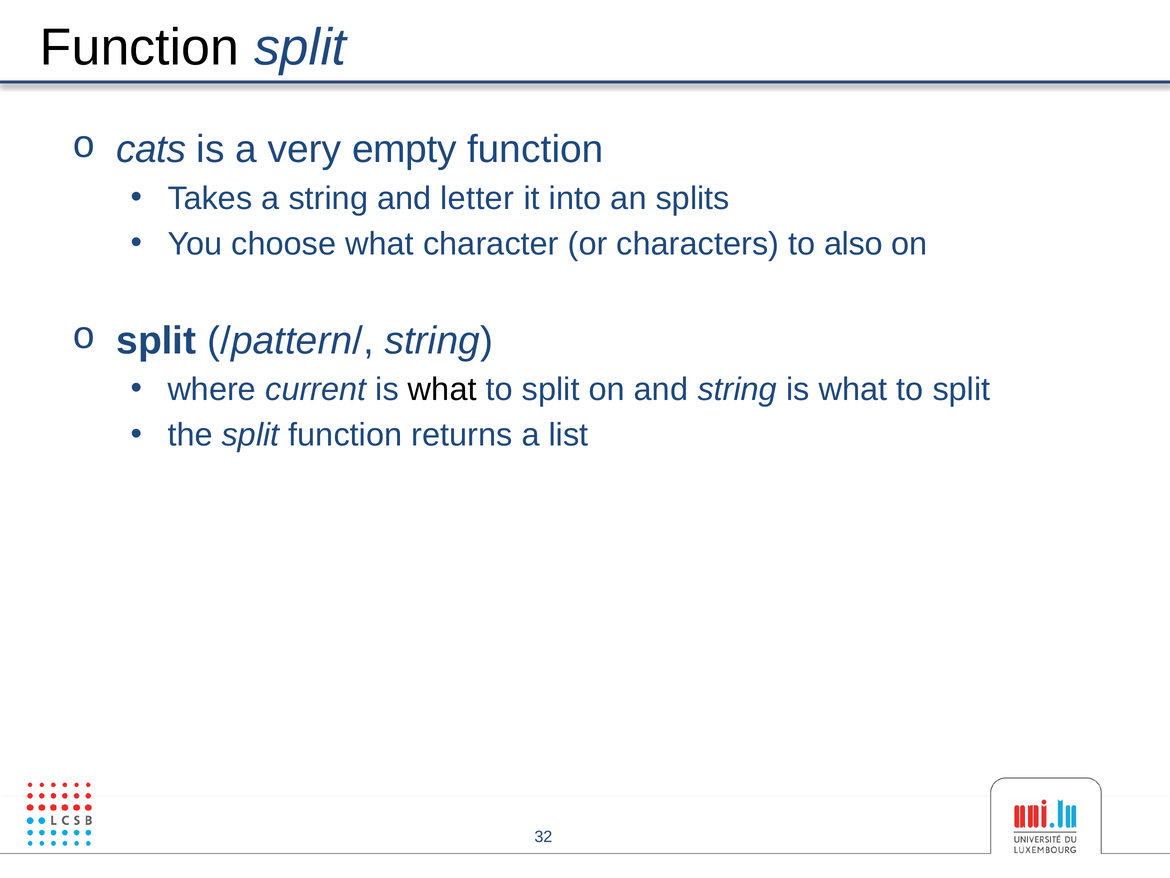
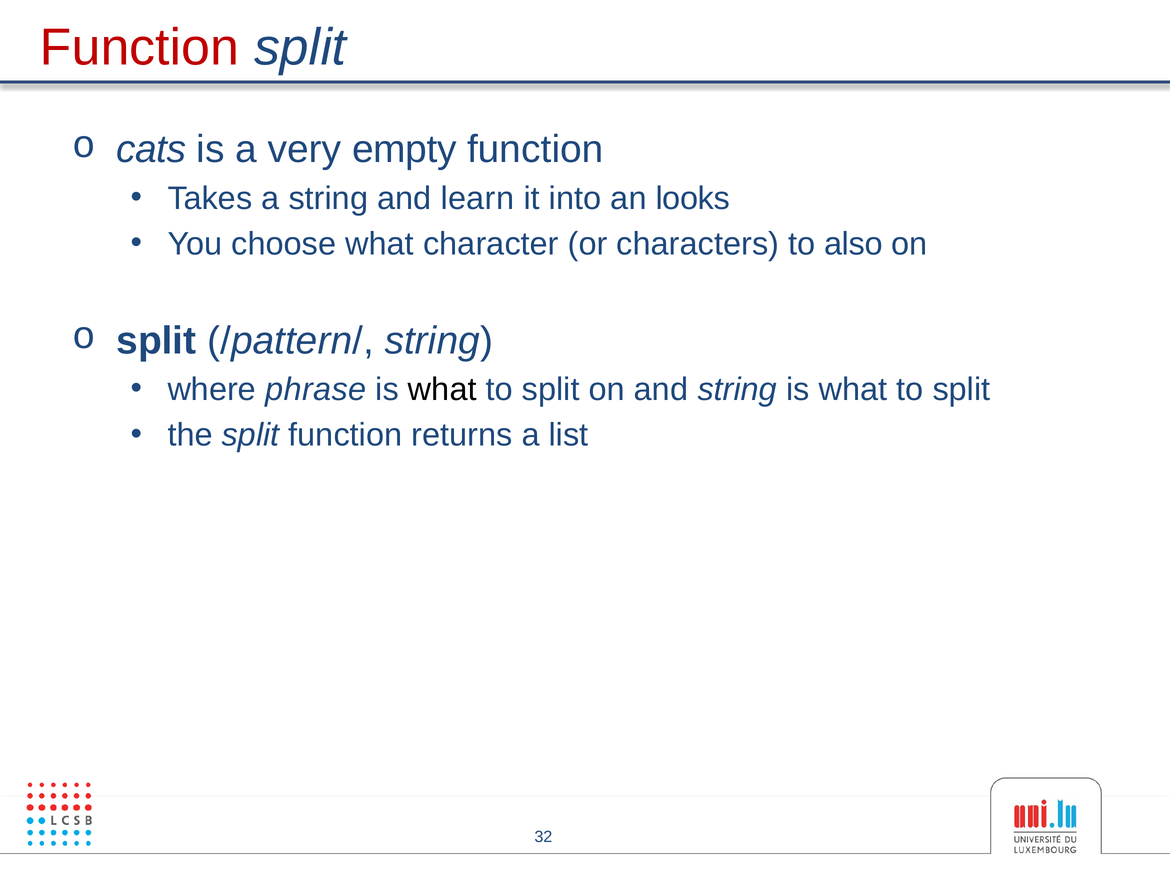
Function colour: black -> red (140, 47)
letter: letter -> learn (477, 198)
splits: splits -> looks (693, 198)
current: current -> phrase (316, 389)
